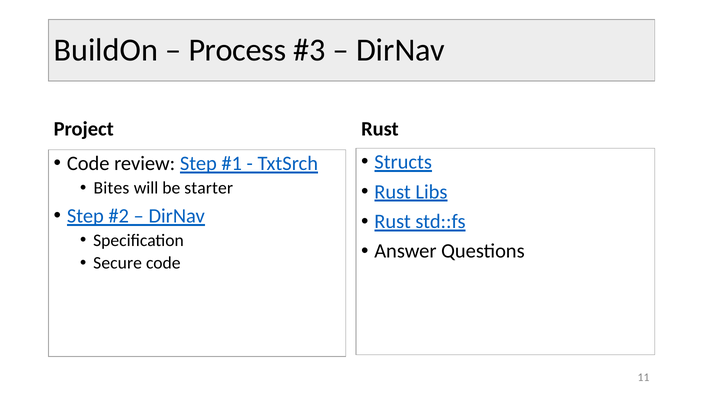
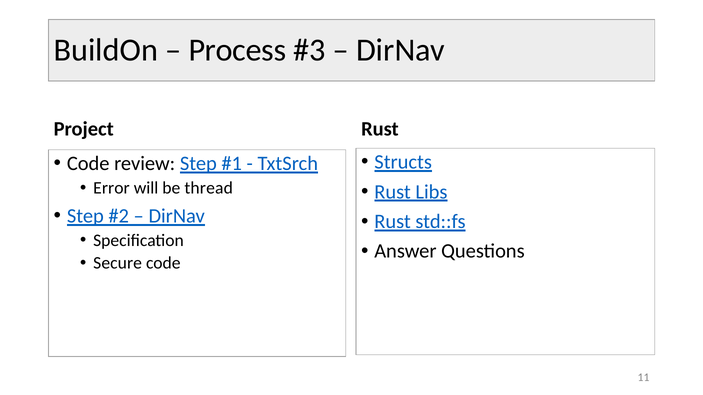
Bites: Bites -> Error (111, 188)
starter: starter -> thread (209, 188)
